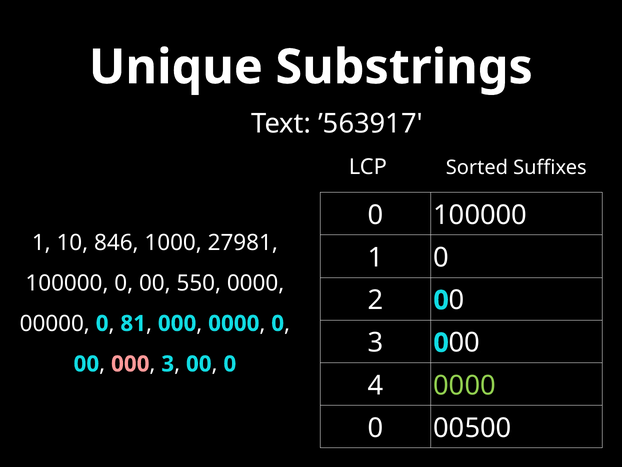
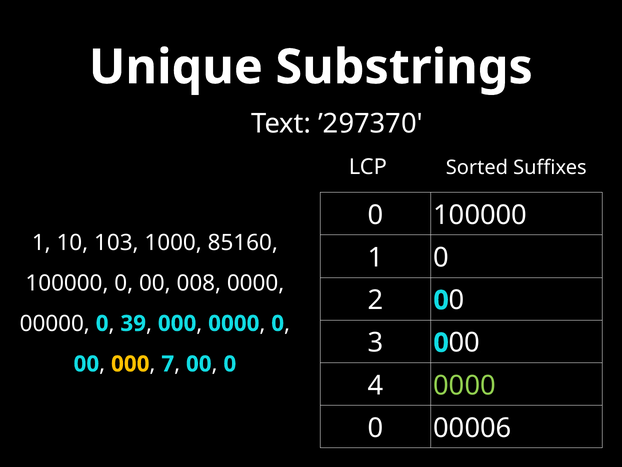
’563917: ’563917 -> ’297370 (371, 123)
846: 846 -> 103 (116, 242)
27981: 27981 -> 85160 (243, 242)
550: 550 -> 008 (199, 283)
81: 81 -> 39 (133, 323)
000 colour: pink -> yellow (130, 364)
3: 3 -> 7 (168, 364)
00500: 00500 -> 00006 (472, 428)
